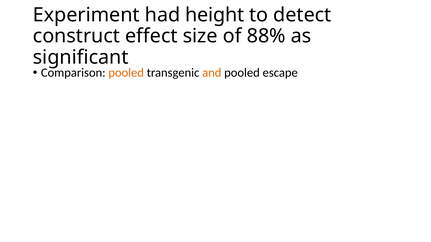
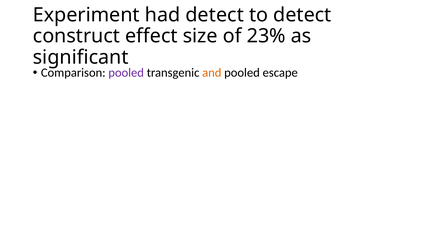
had height: height -> detect (215, 15)
88%: 88% -> 23% (266, 36)
pooled colour: orange -> purple (126, 73)
